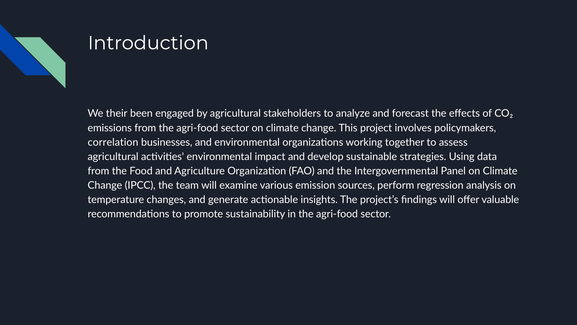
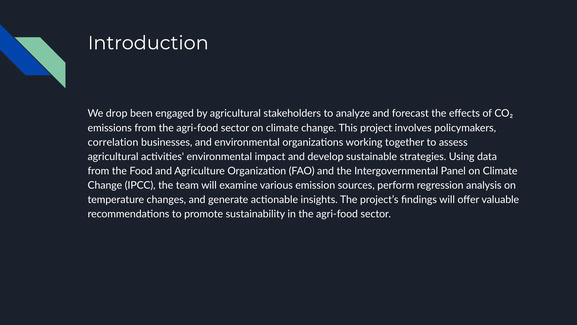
their: their -> drop (117, 113)
